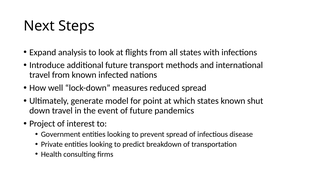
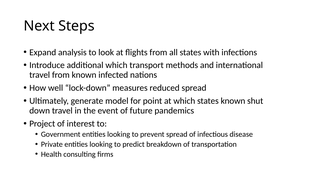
additional future: future -> which (116, 65)
